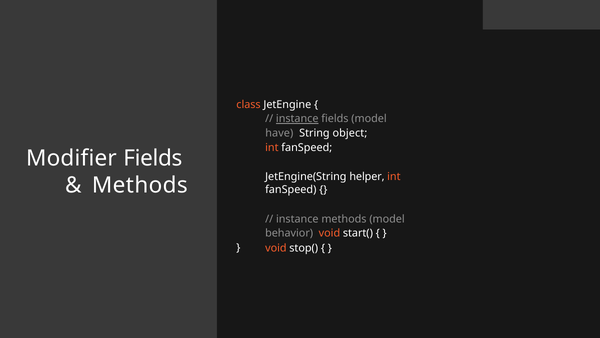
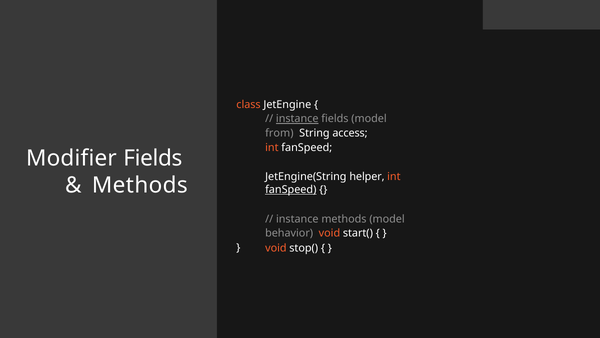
have: have -> from (279, 133)
object: object -> access (350, 133)
fanSpeed underline: none -> present (291, 189)
